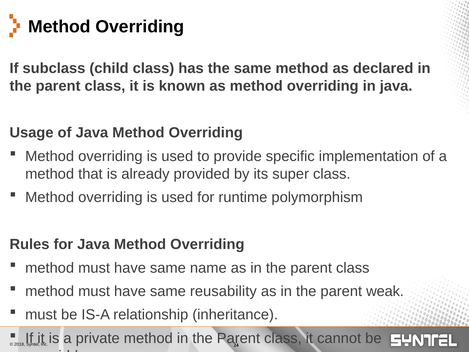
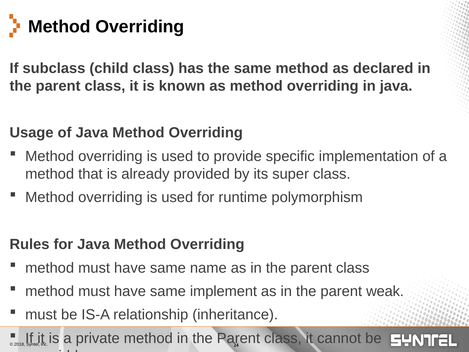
reusability: reusability -> implement (223, 291)
